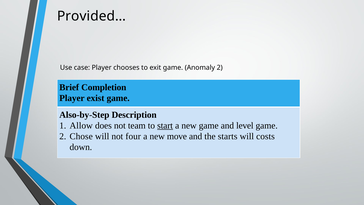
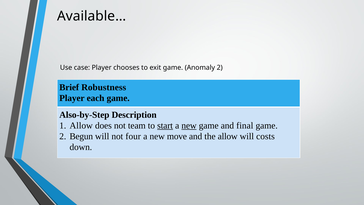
Provided…: Provided… -> Available… (92, 16)
Completion: Completion -> Robustness (104, 87)
exist: exist -> each (96, 98)
new underline: none -> present (189, 125)
level: level -> final (245, 125)
Chose: Chose -> Begun (81, 136)
the starts: starts -> allow (228, 136)
